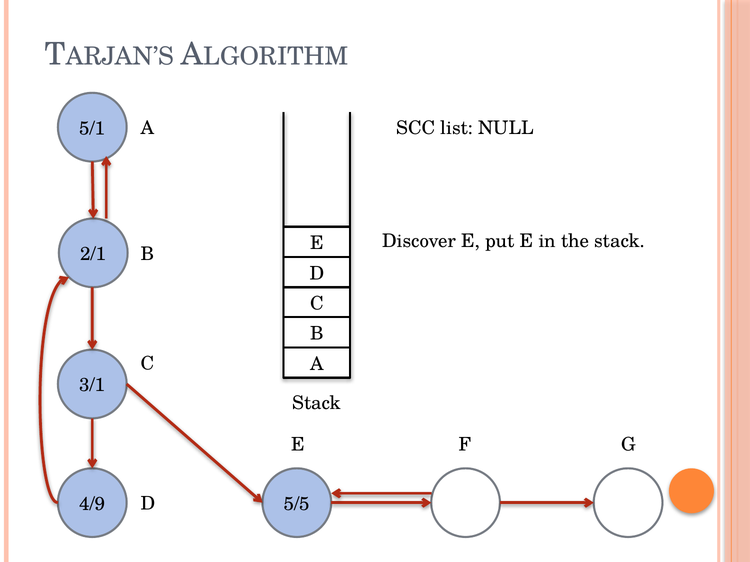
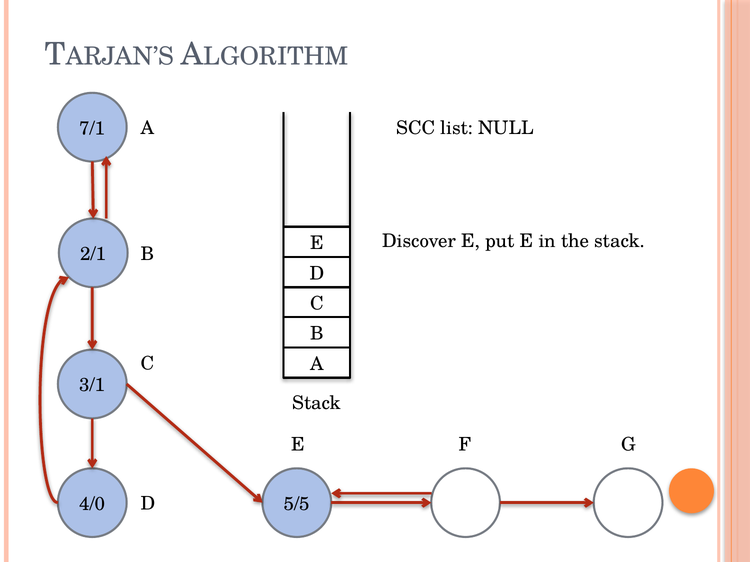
5/1: 5/1 -> 7/1 (92, 129)
4/9: 4/9 -> 4/0 (92, 504)
